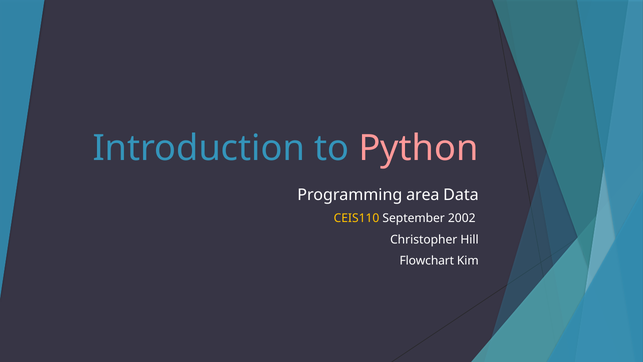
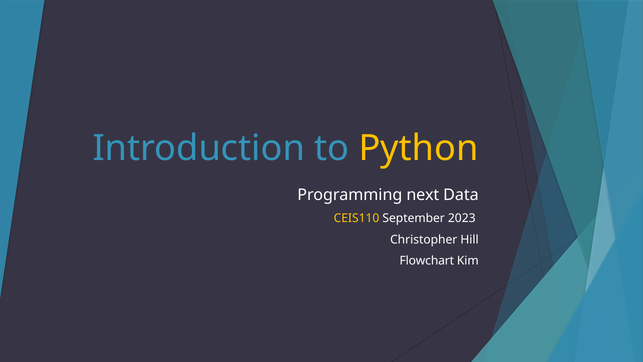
Python colour: pink -> yellow (419, 148)
area: area -> next (423, 195)
2002: 2002 -> 2023 (462, 218)
